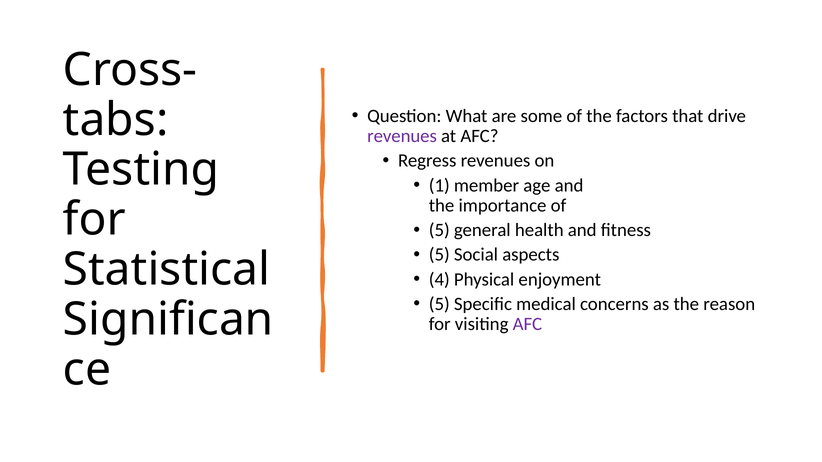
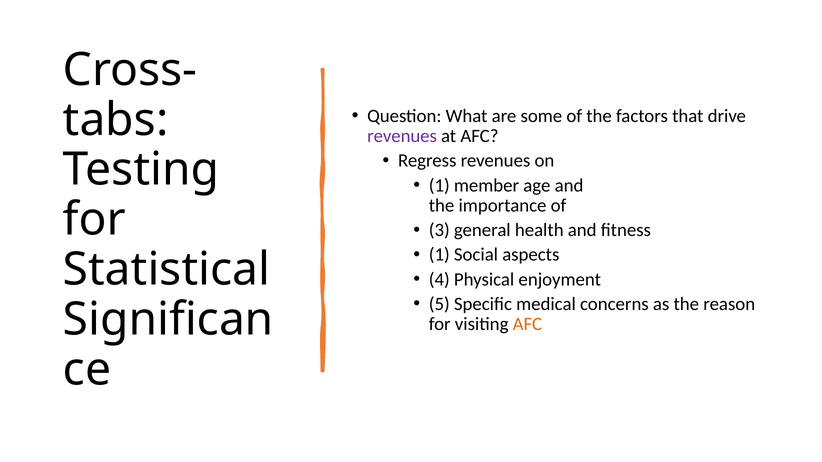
5: 5 -> 3 (439, 230)
5: 5 -> 1 (439, 255)
AFC colour: purple -> orange (527, 324)
